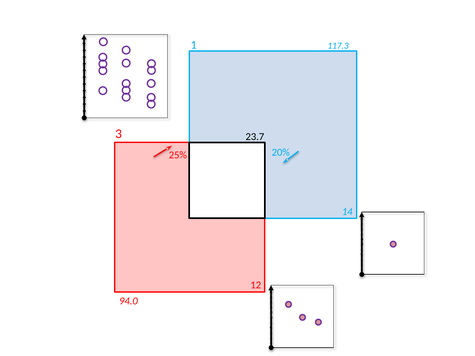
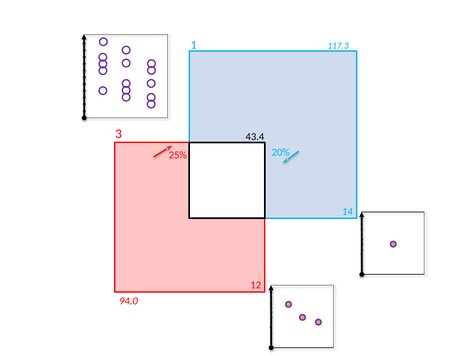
23.7: 23.7 -> 43.4 (255, 137)
